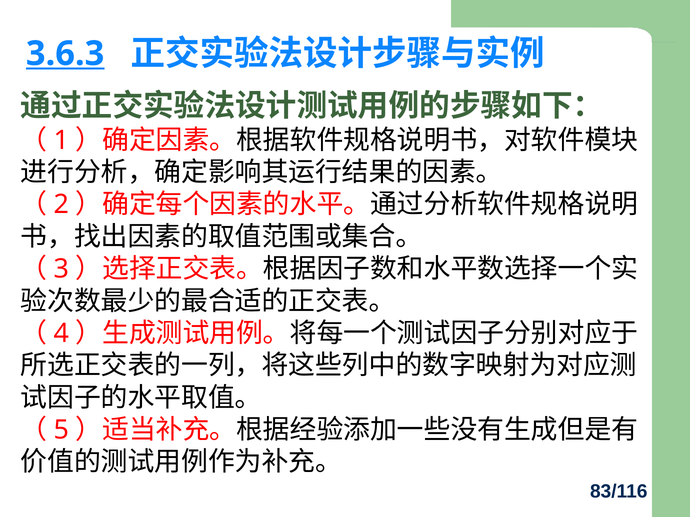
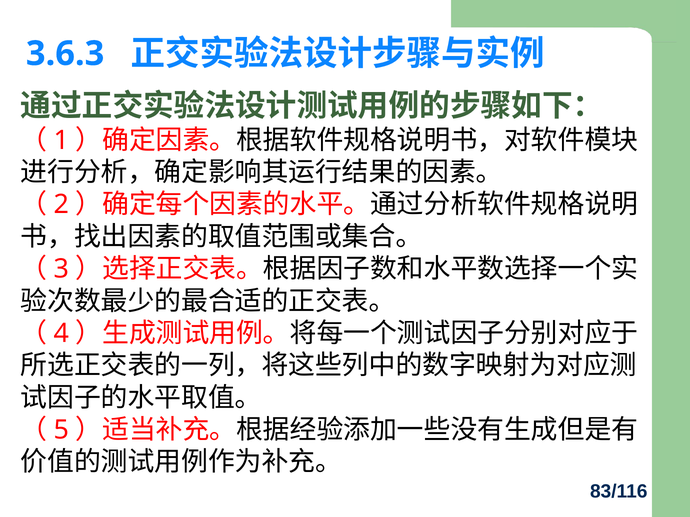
3.6.3 underline: present -> none (65, 54)
